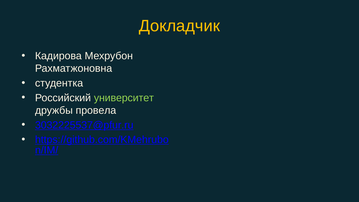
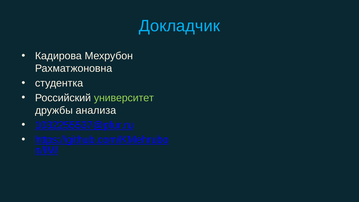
Докладчик colour: yellow -> light blue (179, 26)
провела: провела -> анализа (96, 110)
3032225537@pfur.ru: 3032225537@pfur.ru -> 1032255537@pfur.ru (84, 125)
